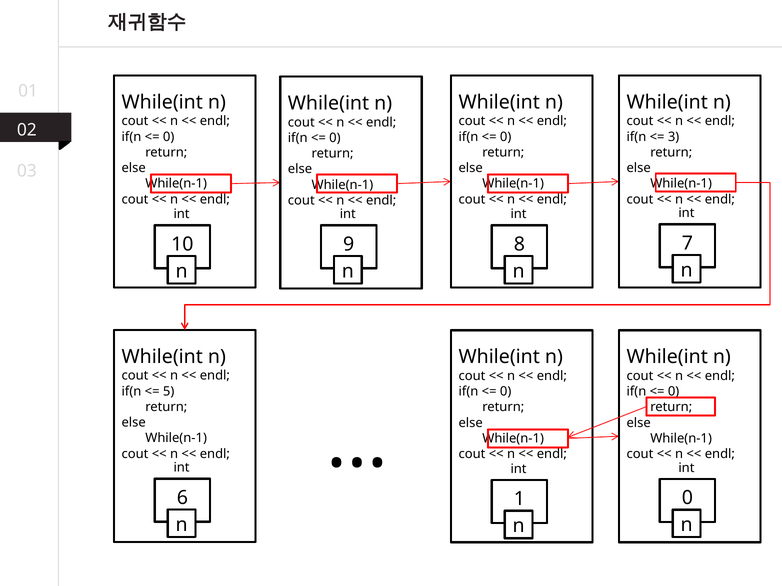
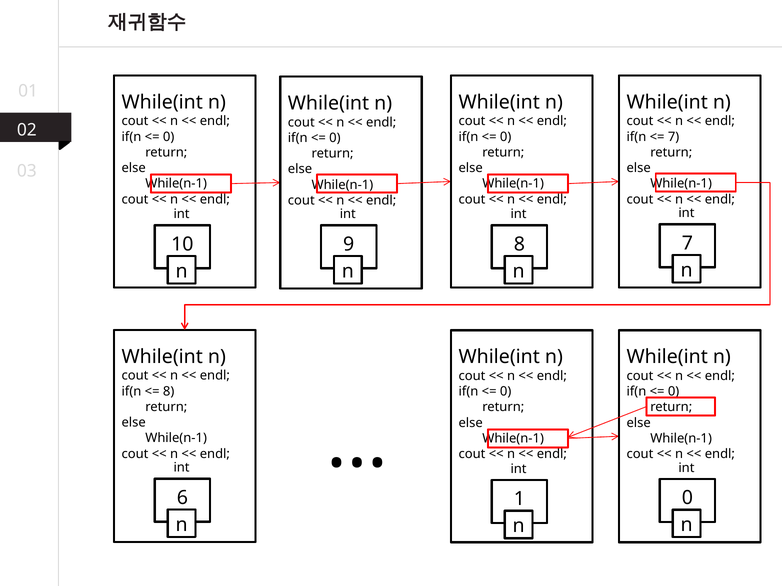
3: 3 -> 7 (674, 137)
5: 5 -> 8 (169, 392)
